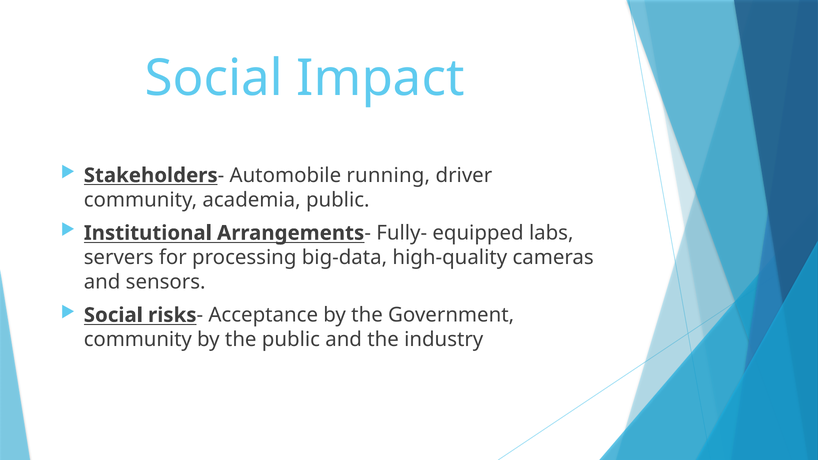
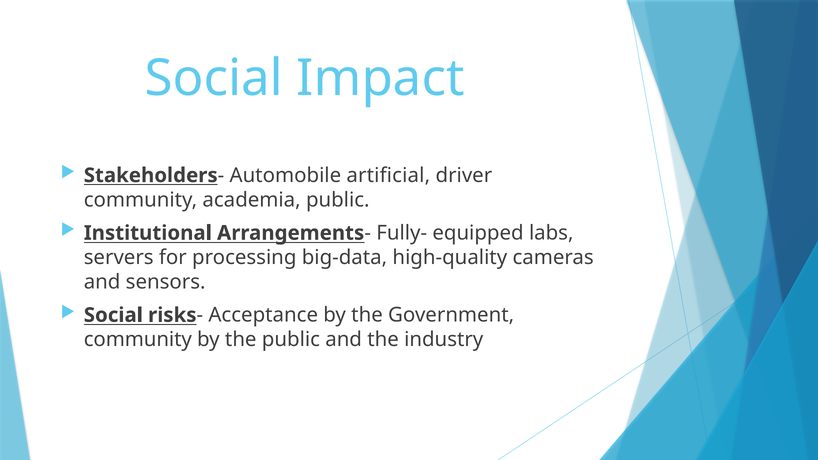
running: running -> artiﬁcial (388, 175)
